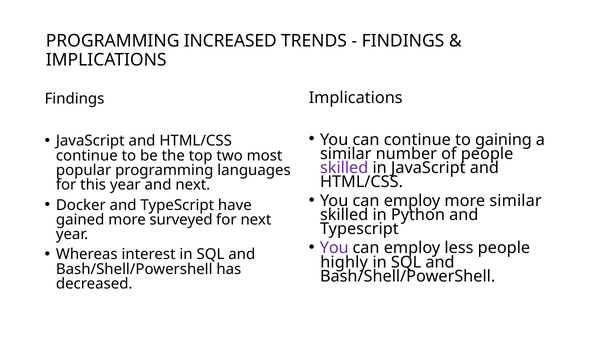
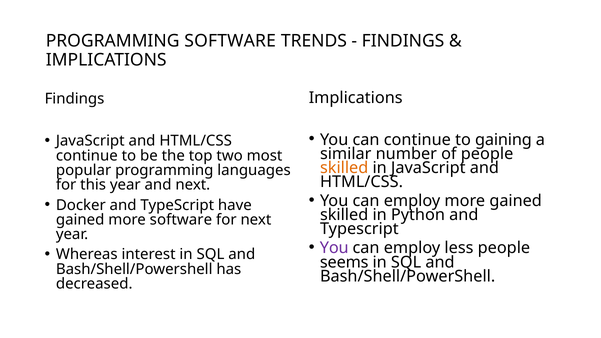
PROGRAMMING INCREASED: INCREASED -> SOFTWARE (230, 41)
skilled colour: purple -> orange (344, 168)
more similar: similar -> gained (516, 201)
more surveyed: surveyed -> software (181, 220)
highly: highly -> seems (344, 262)
